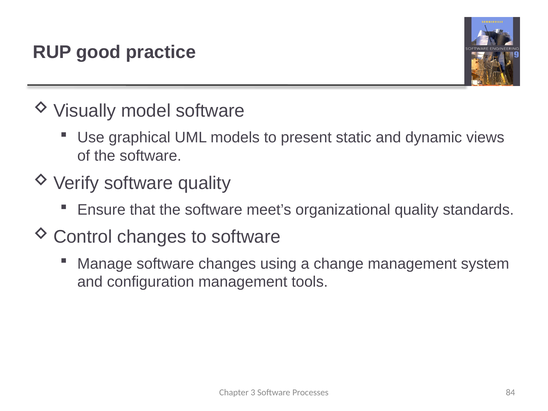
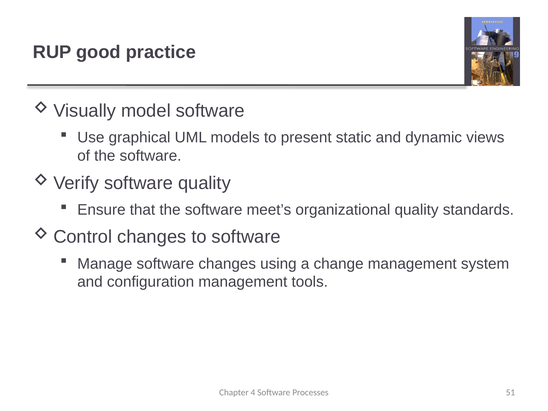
3: 3 -> 4 (253, 392)
84: 84 -> 51 (510, 392)
